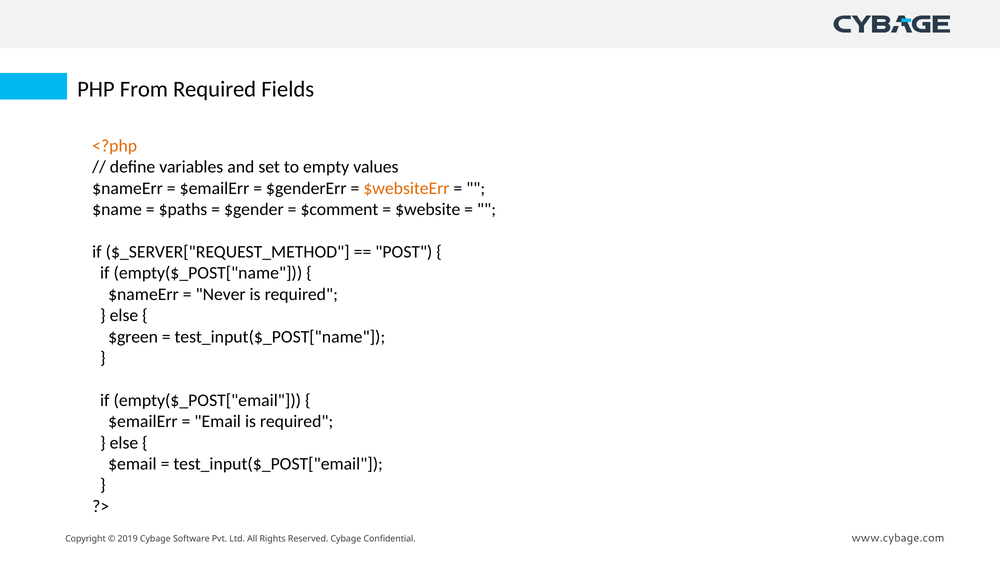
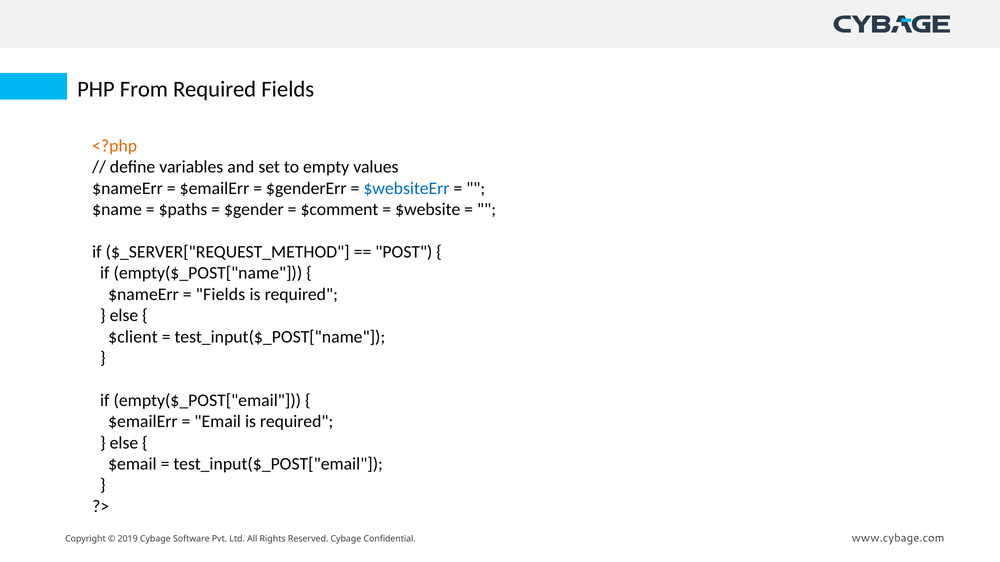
$websiteErr colour: orange -> blue (406, 189)
Never: Never -> Fields (221, 295)
$green: $green -> $client (133, 337)
